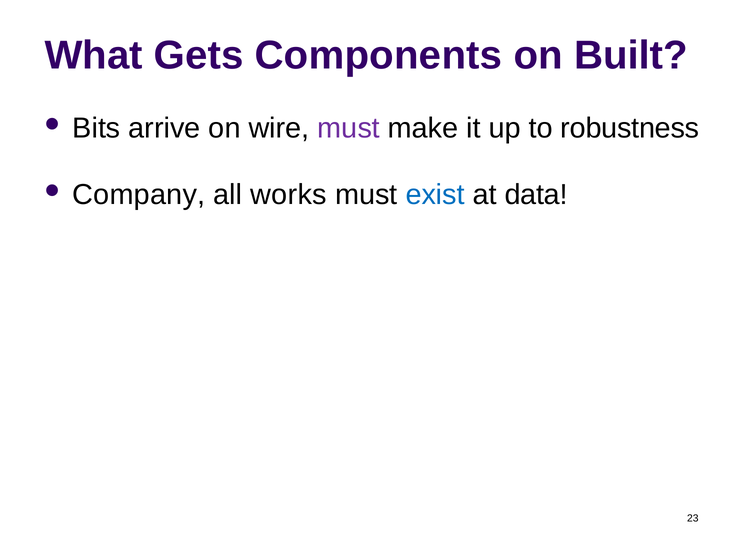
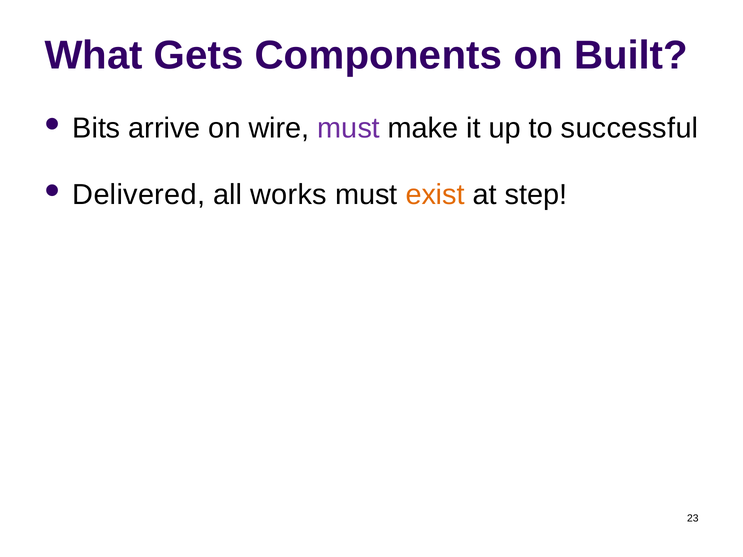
robustness: robustness -> successful (630, 128)
Company: Company -> Delivered (139, 195)
exist colour: blue -> orange (435, 195)
data: data -> step (536, 195)
